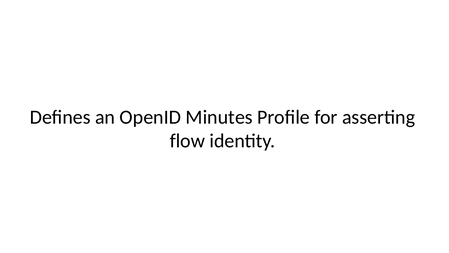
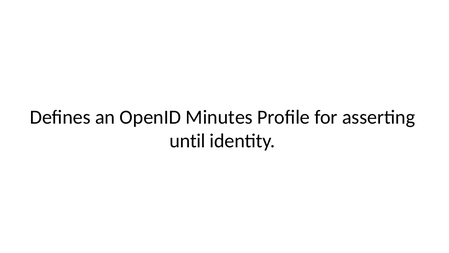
flow: flow -> until (187, 141)
